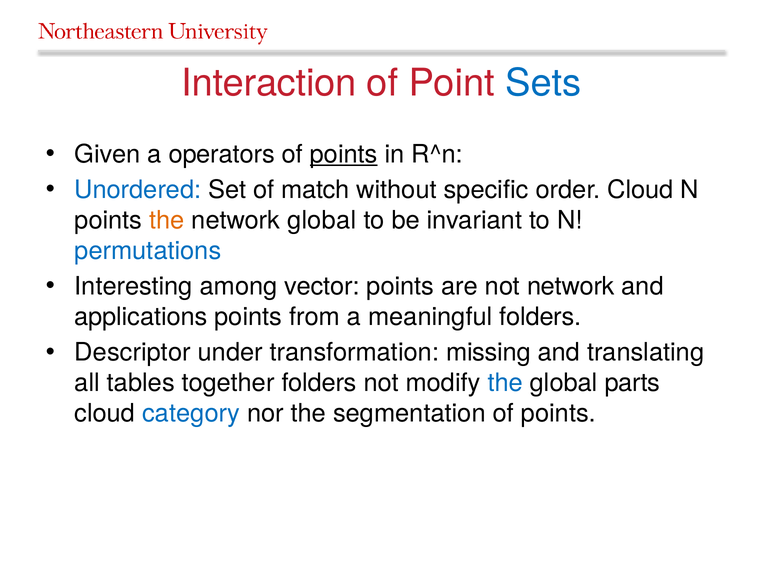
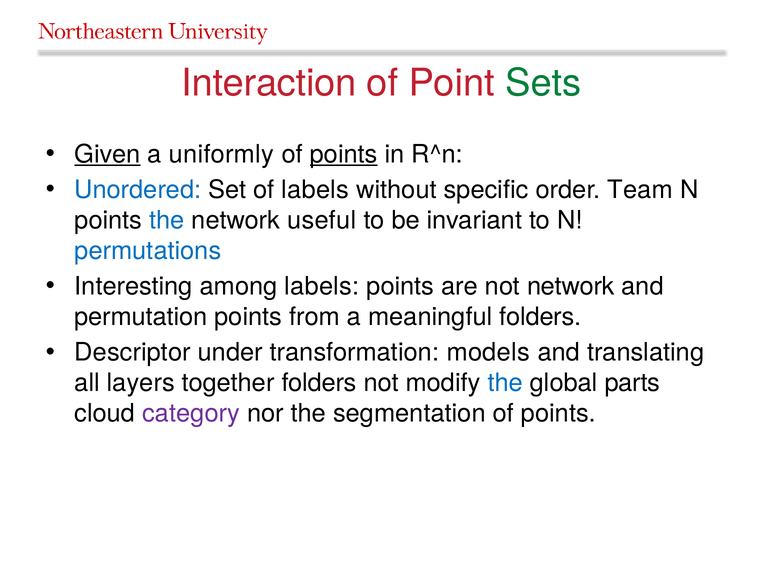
Sets colour: blue -> green (543, 83)
Given underline: none -> present (107, 154)
operators: operators -> uniformly (221, 154)
of match: match -> labels (315, 190)
order Cloud: Cloud -> Team (640, 190)
the colour: orange -> blue (167, 221)
network global: global -> useful (322, 221)
among vector: vector -> labels (322, 287)
applications: applications -> permutation (141, 317)
missing: missing -> models (488, 353)
tables: tables -> layers (141, 383)
category colour: blue -> purple (191, 414)
